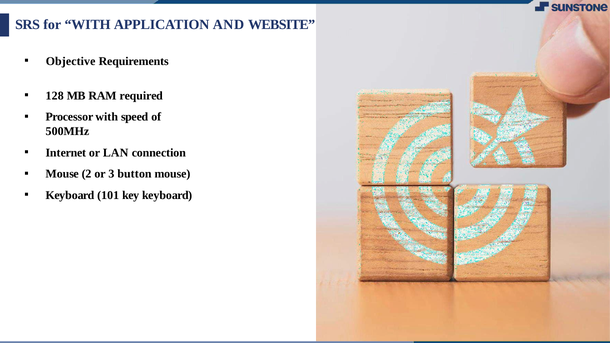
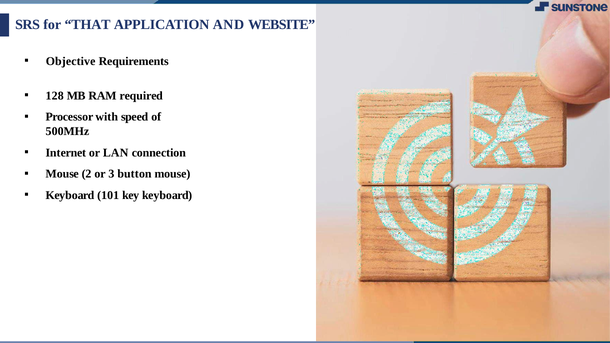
for WITH: WITH -> THAT (88, 25)
